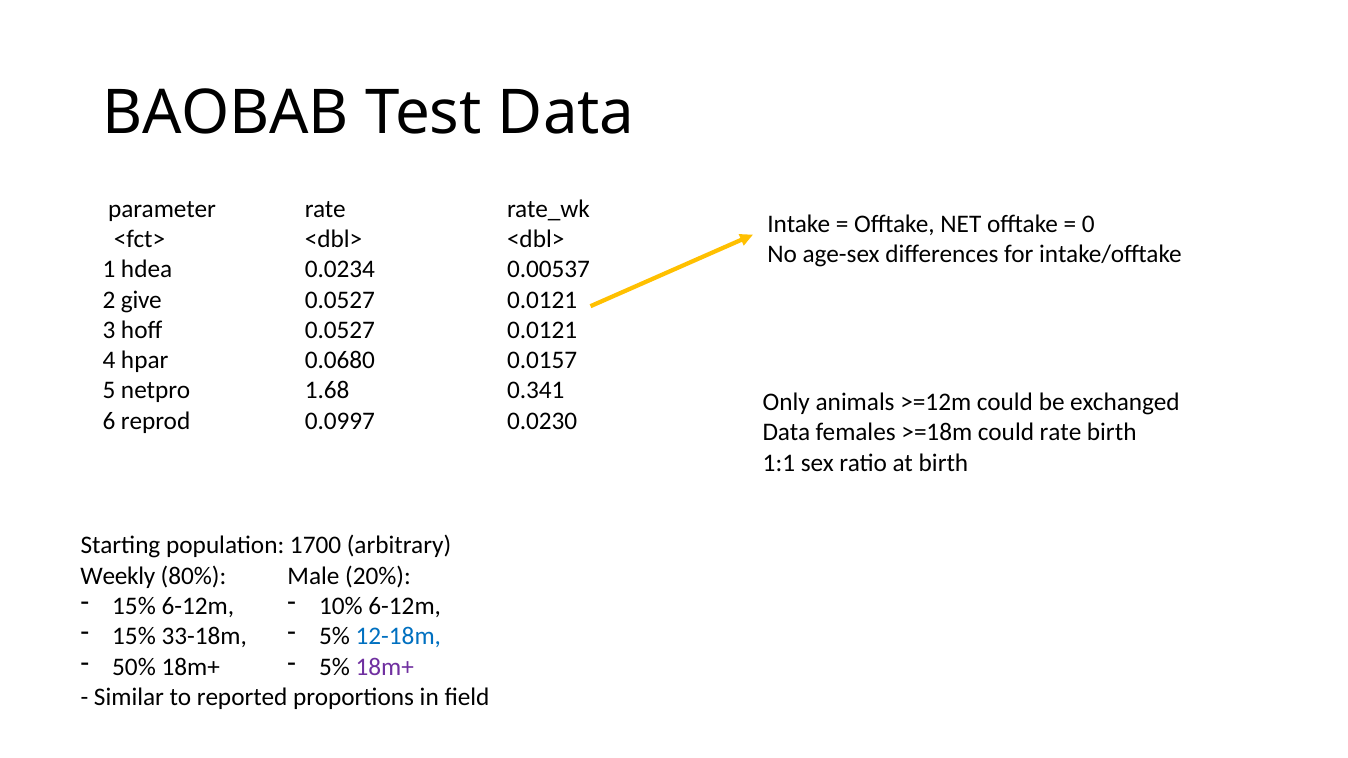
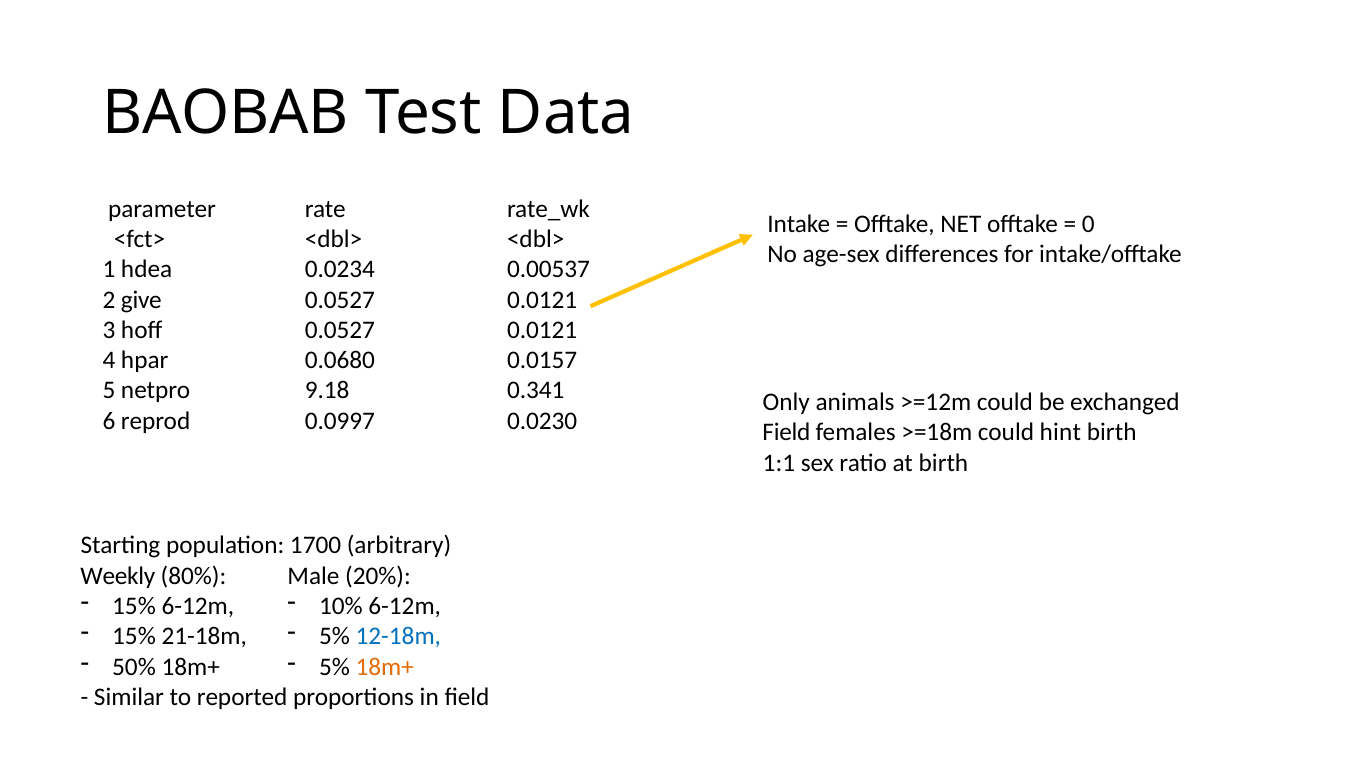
1.68: 1.68 -> 9.18 (327, 391)
Data: Data -> Field (786, 433)
could rate: rate -> hint (1060, 433)
33-18m: 33-18m -> 21-18m (204, 637)
18m+ colour: purple -> orange (385, 667)
